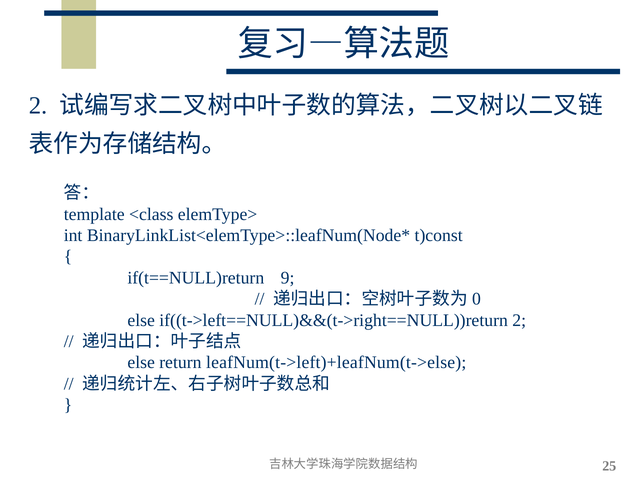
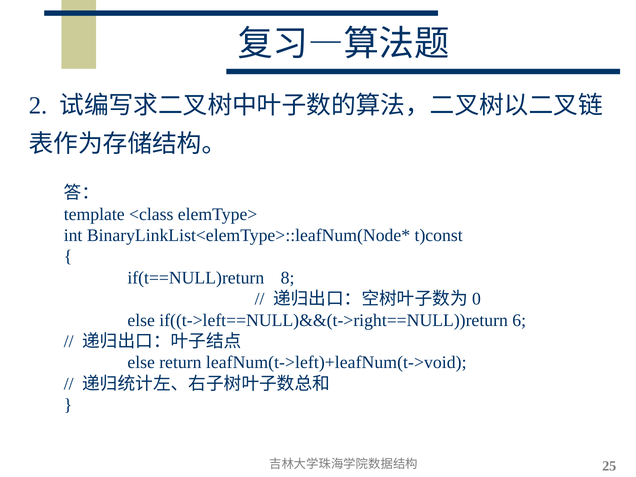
9: 9 -> 8 (288, 278)
if((t->left==NULL)&&(t->right==NULL))return 2: 2 -> 6 (519, 320)
leafNum(t->left)+leafNum(t->else: leafNum(t->left)+leafNum(t->else -> leafNum(t->left)+leafNum(t->void (336, 363)
